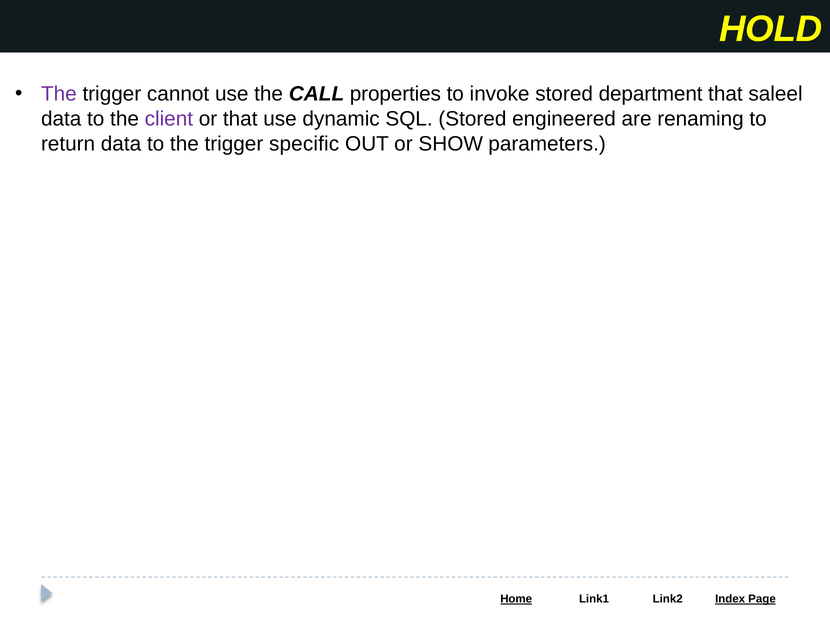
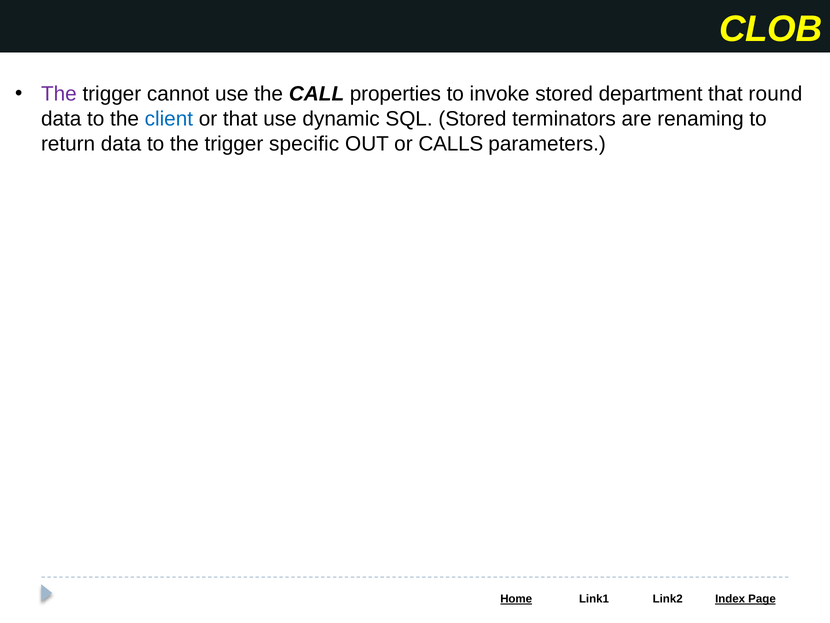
HOLD: HOLD -> CLOB (771, 29)
saleel: saleel -> round (775, 94)
client colour: purple -> blue (169, 119)
engineered: engineered -> terminators (564, 119)
SHOW: SHOW -> CALLS (451, 144)
